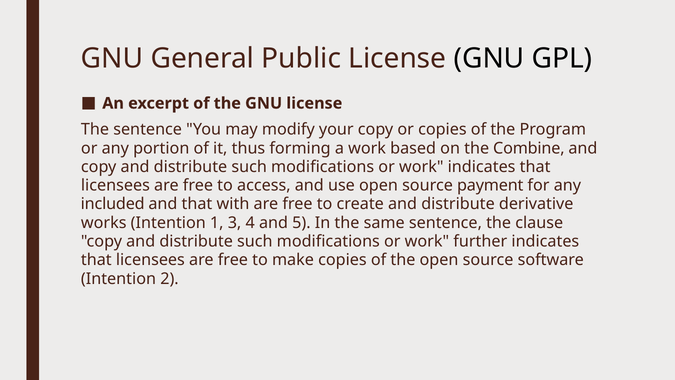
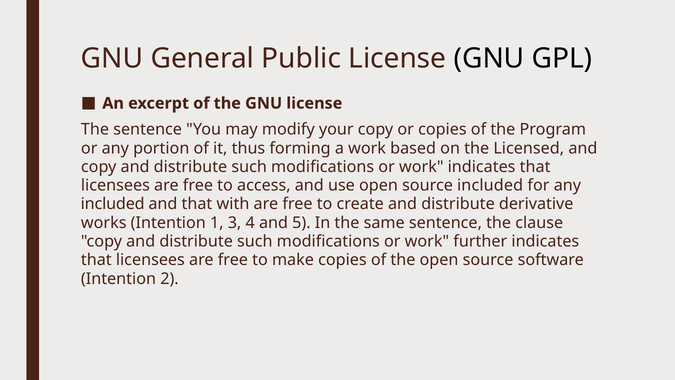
Combine: Combine -> Licensed (529, 148)
source payment: payment -> included (490, 185)
